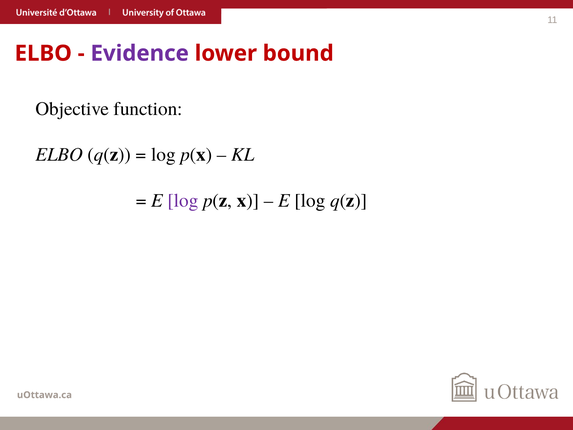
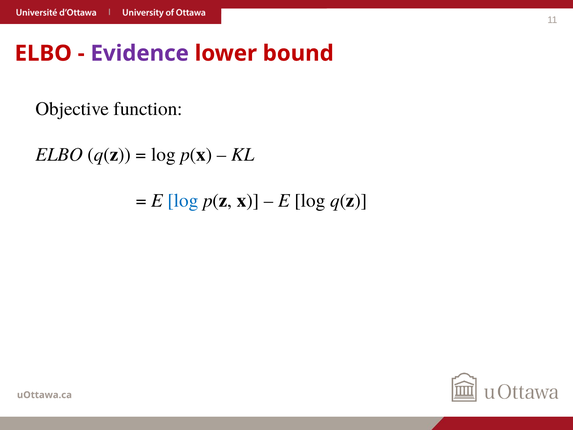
log colour: purple -> blue (183, 200)
